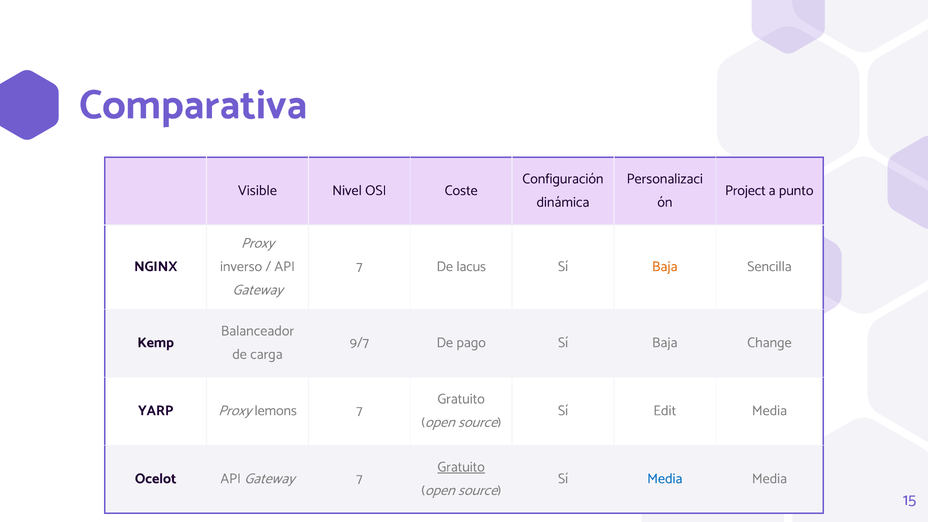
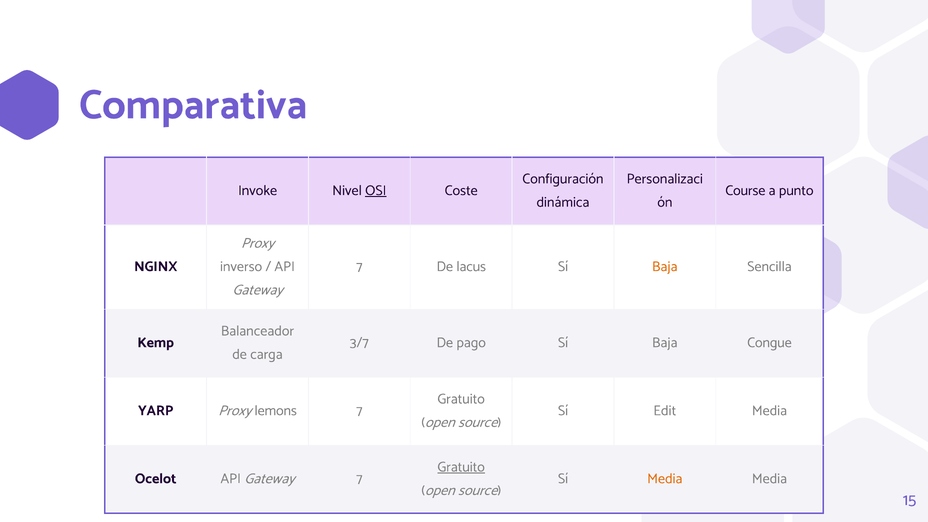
Visible: Visible -> Invoke (258, 190)
OSI underline: none -> present (376, 190)
Project: Project -> Course (745, 190)
9/7: 9/7 -> 3/7 (359, 342)
Change: Change -> Congue (769, 342)
Media colour: blue -> orange (665, 479)
